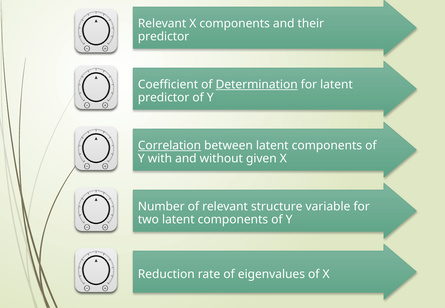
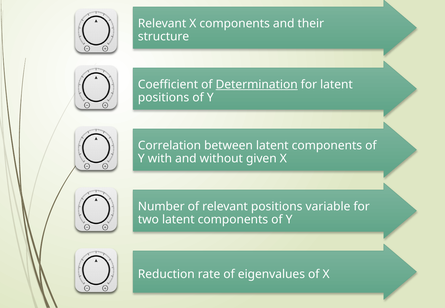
predictor: predictor -> structure (164, 37)
predictor: predictor -> positions (164, 98)
Correlation underline: present -> none (169, 146)
relevant structure: structure -> positions (277, 207)
